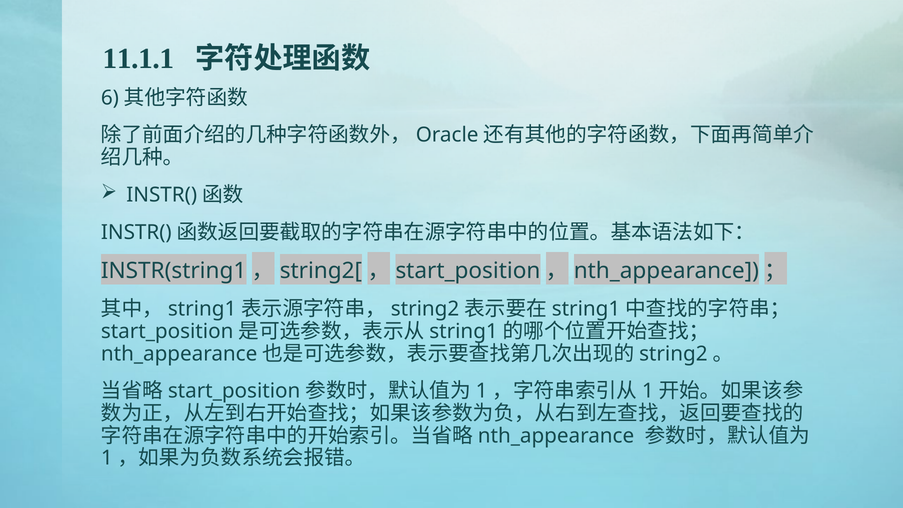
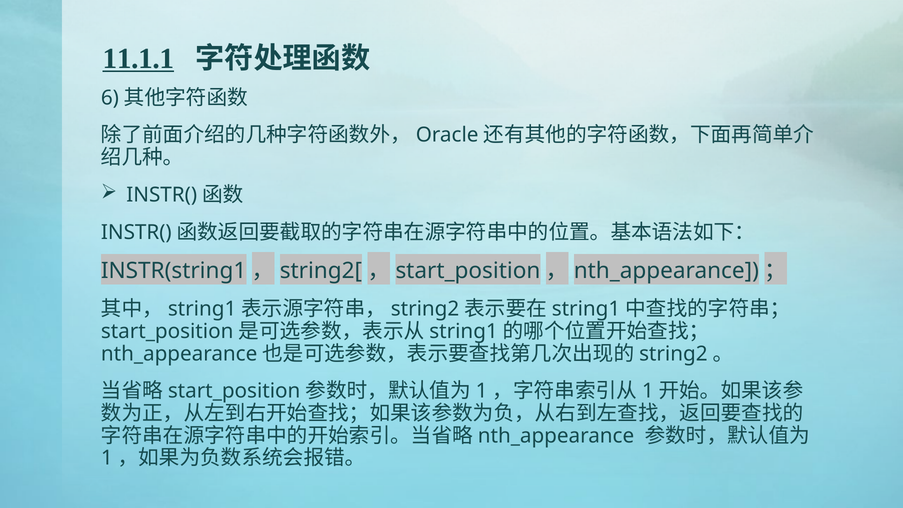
11.1.1 underline: none -> present (138, 59)
